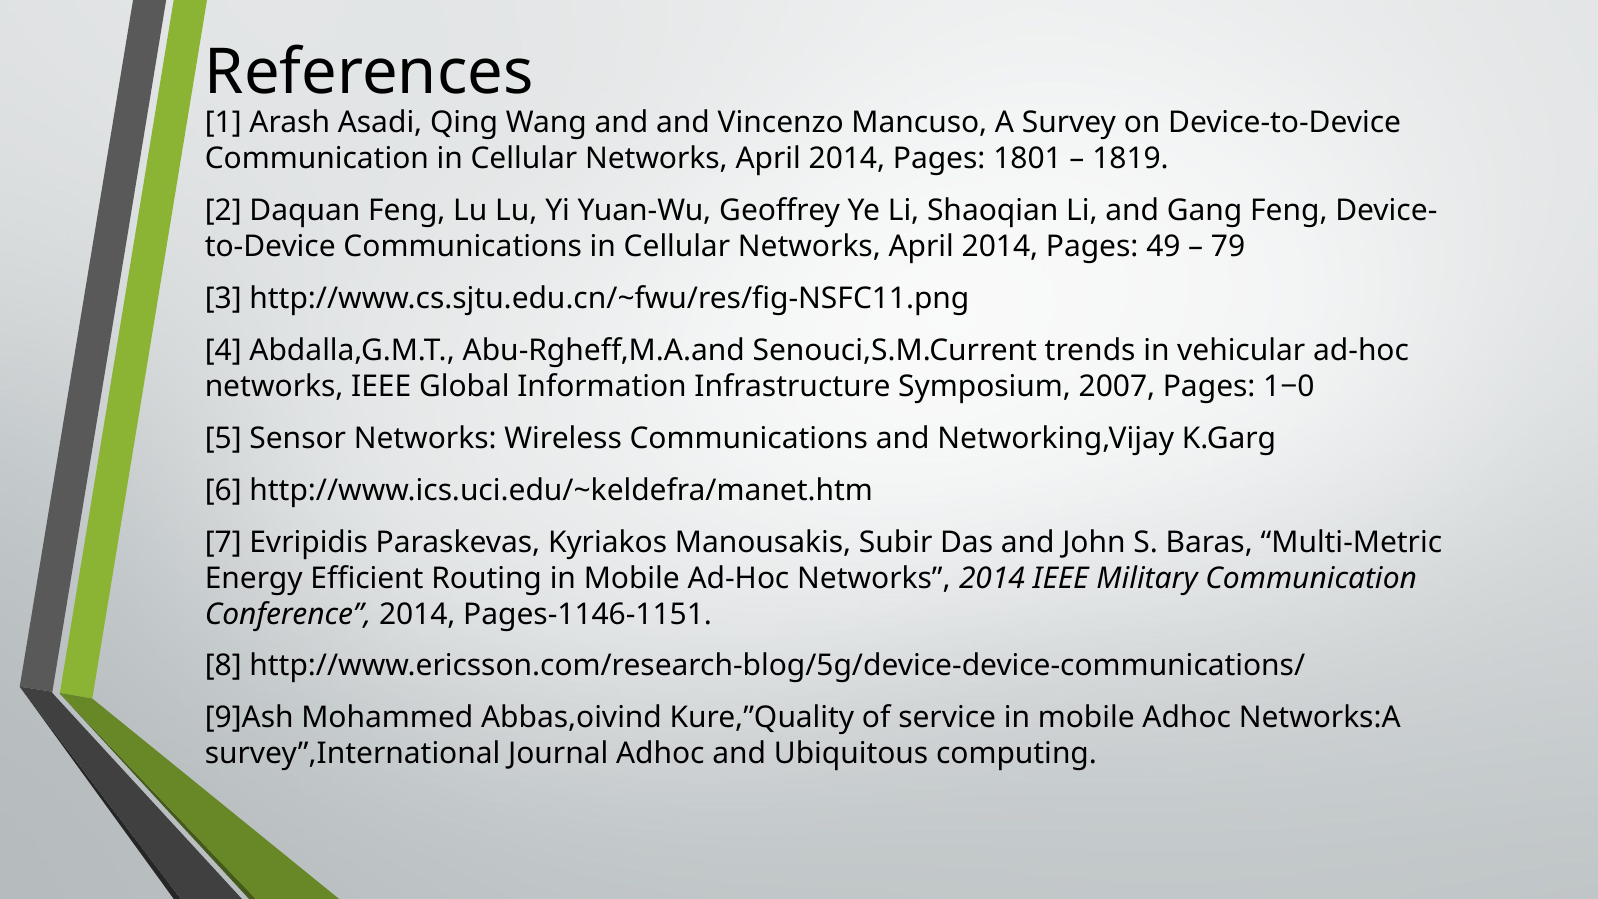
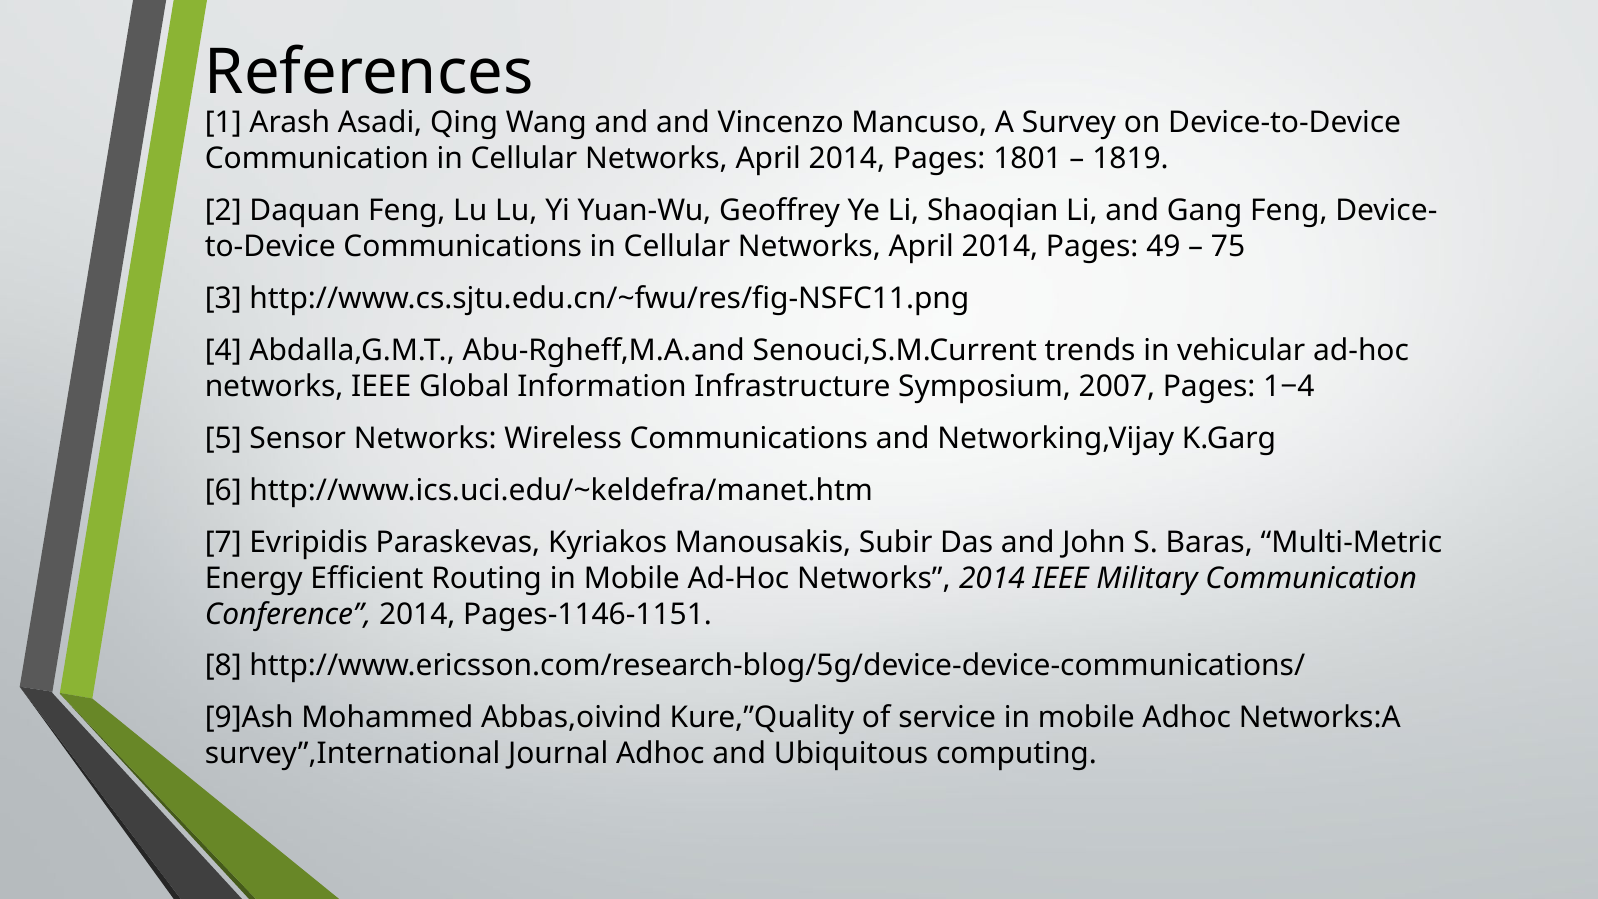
79: 79 -> 75 (1228, 246)
1−0: 1−0 -> 1−4 (1289, 386)
